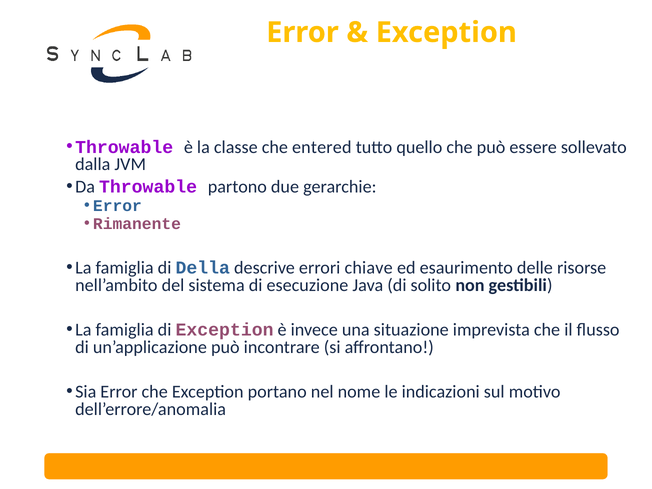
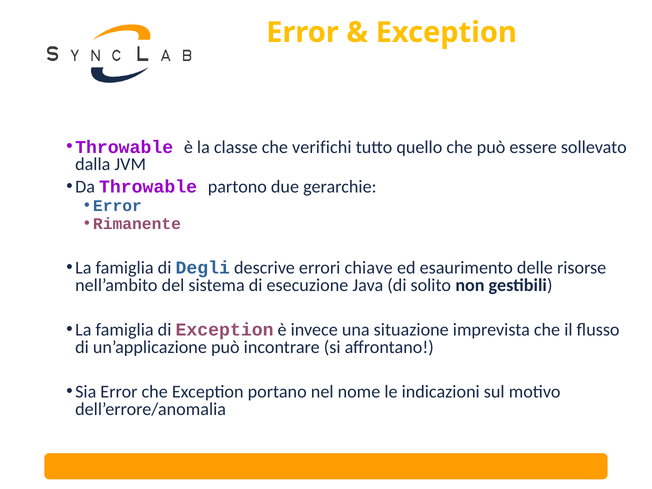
entered: entered -> verifichi (322, 147)
Della: Della -> Degli (203, 268)
